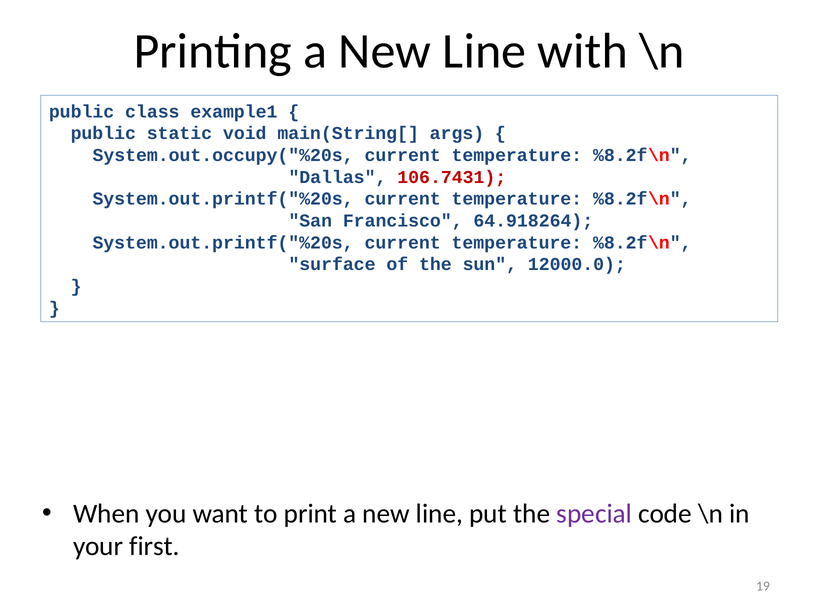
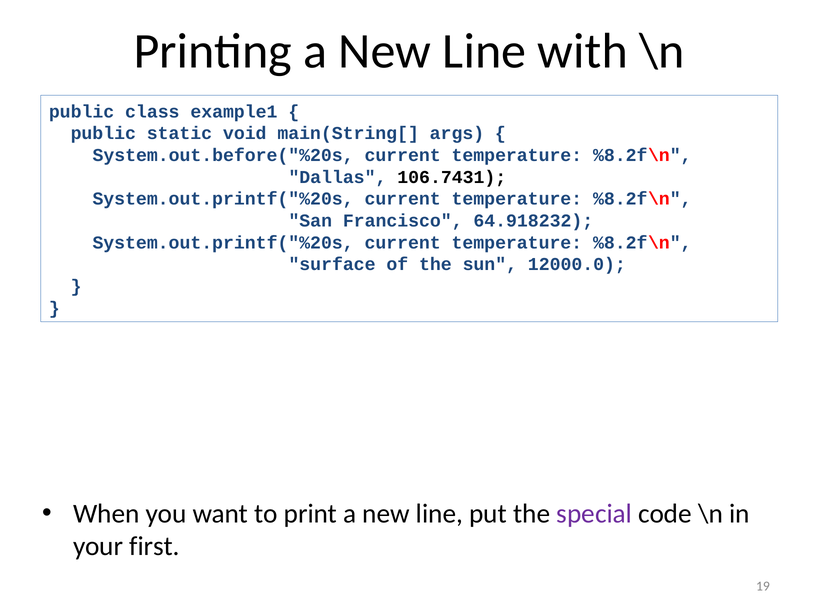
System.out.occupy("%20s: System.out.occupy("%20s -> System.out.before("%20s (223, 155)
106.7431 colour: red -> black (452, 177)
64.918264: 64.918264 -> 64.918232 (533, 221)
